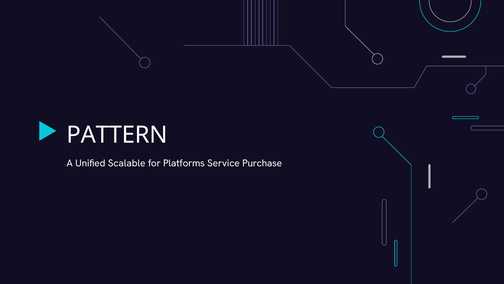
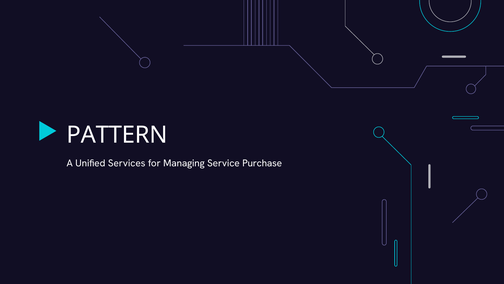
Scalable: Scalable -> Services (127, 163)
Platforms: Platforms -> Managing (184, 163)
